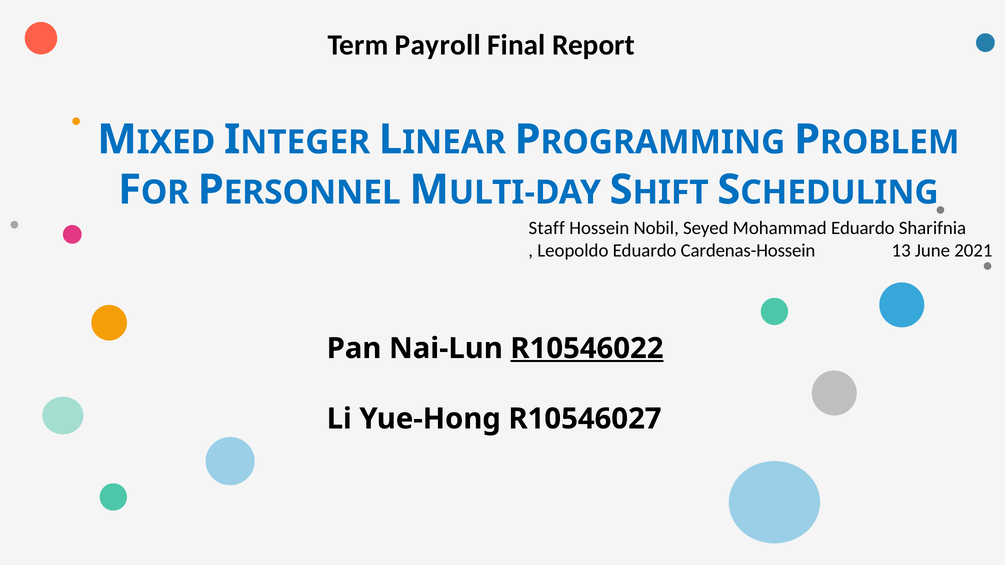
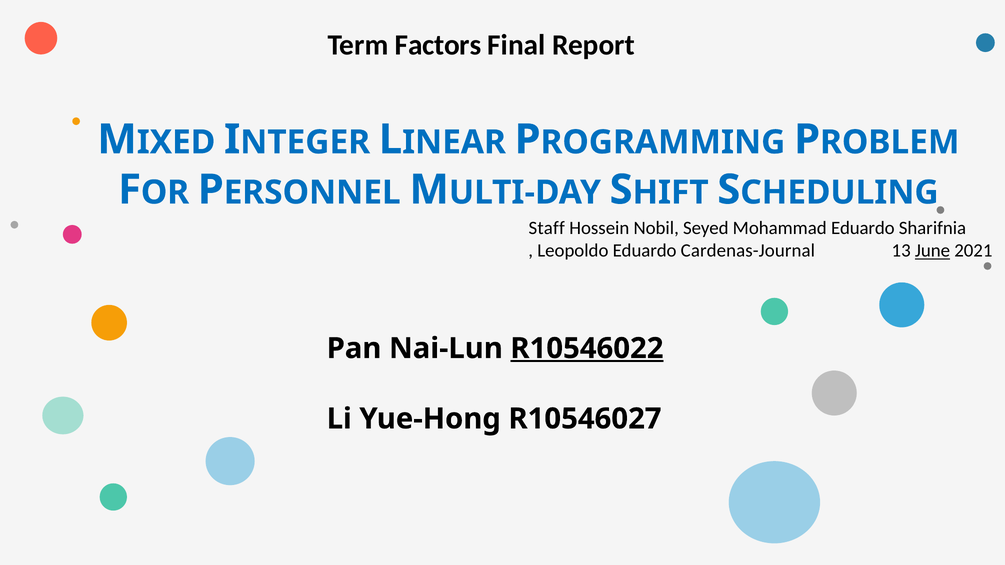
Payroll: Payroll -> Factors (438, 45)
Cardenas-Hossein: Cardenas-Hossein -> Cardenas-Journal (748, 251)
June underline: none -> present (933, 251)
